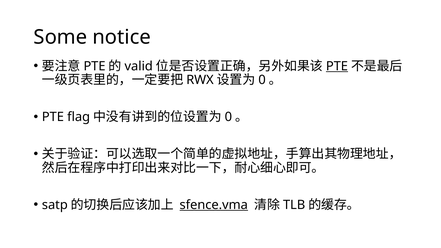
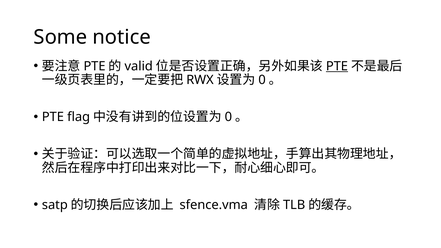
sfence.vma underline: present -> none (214, 205)
